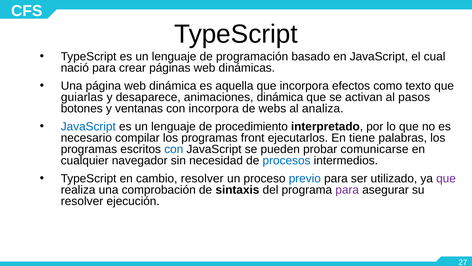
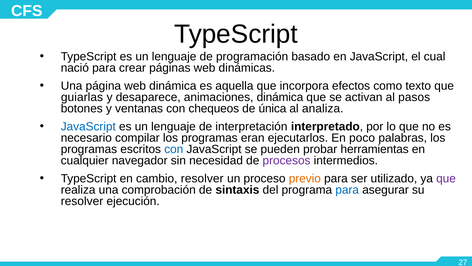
con incorpora: incorpora -> chequeos (214, 108)
webs: webs -> única (272, 108)
procedimiento: procedimiento -> interpretación (251, 126)
front: front -> eran (253, 138)
tiene: tiene -> poco (362, 138)
comunicarse: comunicarse -> herramientas (375, 149)
procesos colour: blue -> purple (287, 160)
previo colour: blue -> orange (305, 178)
para colour: purple -> blue (347, 190)
